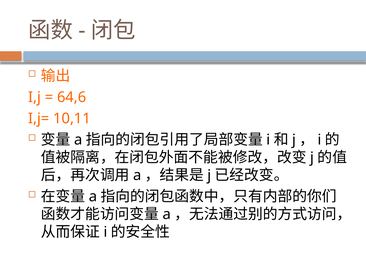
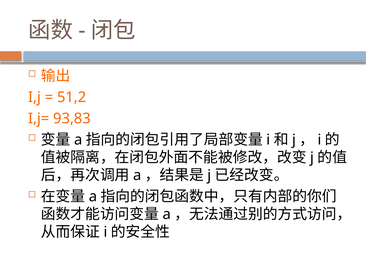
64,6: 64,6 -> 51,2 (72, 97)
10,11: 10,11 -> 93,83 (72, 118)
